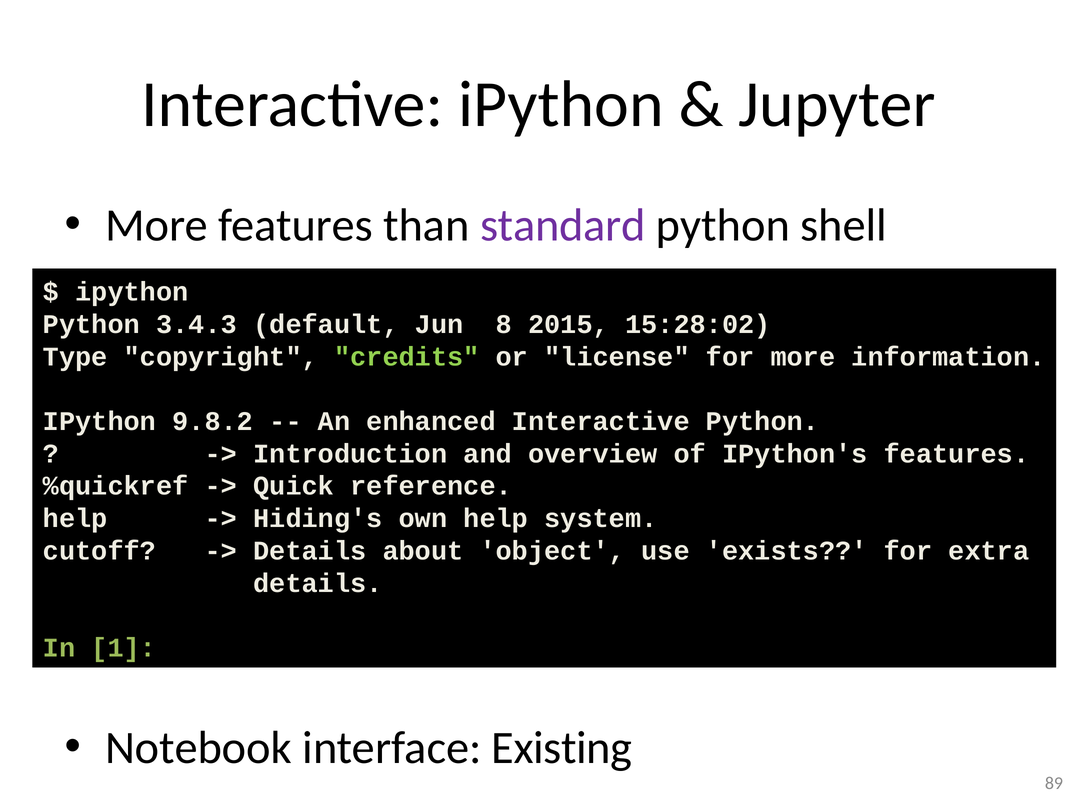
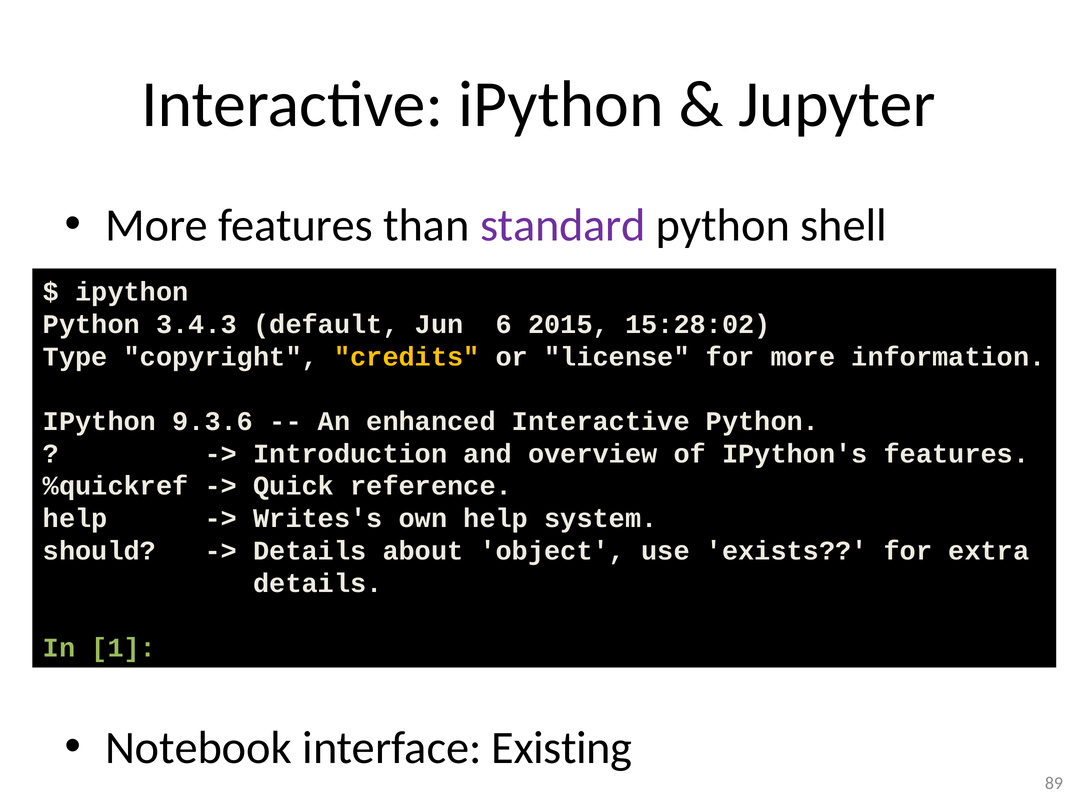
8: 8 -> 6 (504, 324)
credits colour: light green -> yellow (407, 356)
9.8.2: 9.8.2 -> 9.3.6 (213, 421)
Hiding's: Hiding's -> Writes's (318, 518)
cutoff: cutoff -> should (100, 550)
